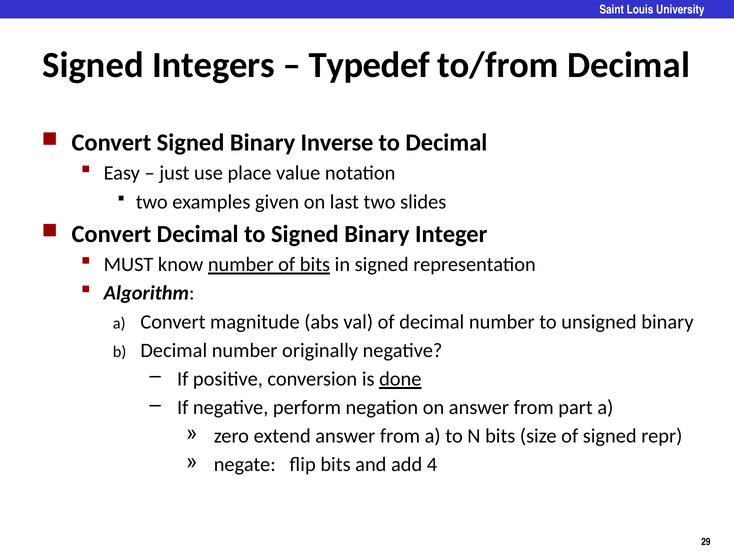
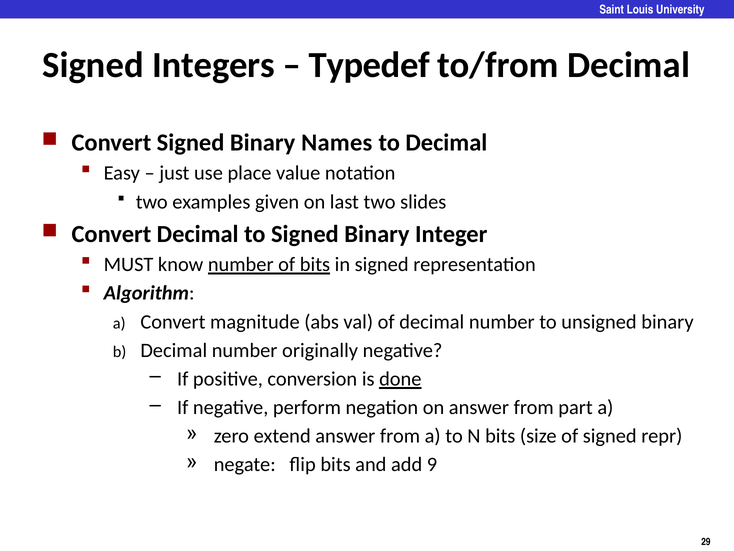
Inverse: Inverse -> Names (337, 142)
4: 4 -> 9 (432, 464)
